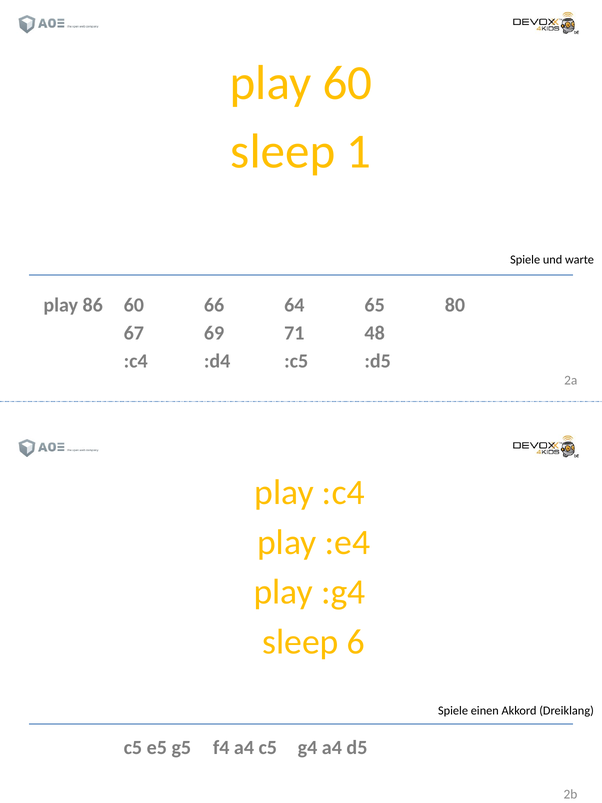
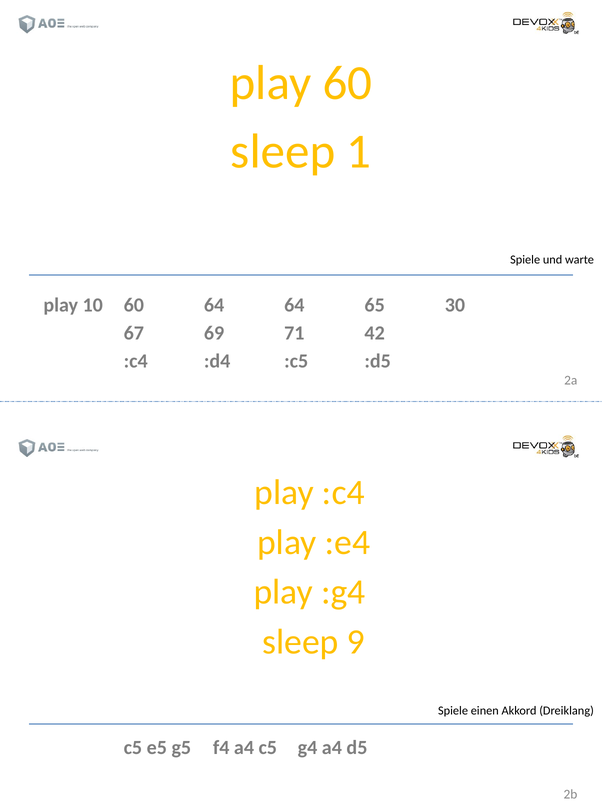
86: 86 -> 10 (93, 305)
60 66: 66 -> 64 (214, 305)
80: 80 -> 30 (455, 305)
48: 48 -> 42 (375, 333)
6: 6 -> 9 (356, 642)
